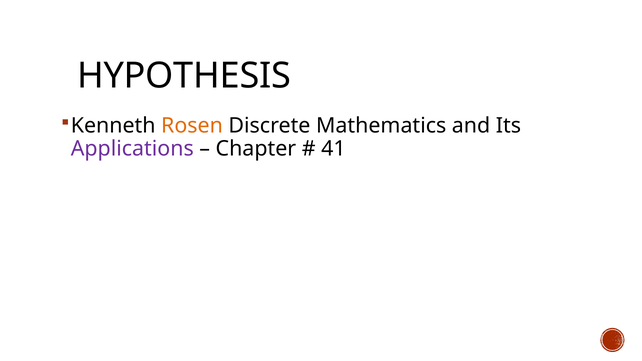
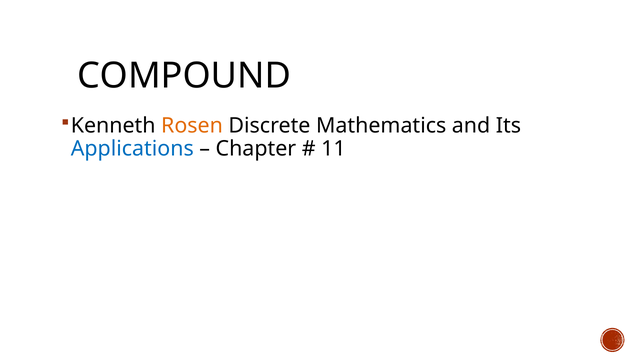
HYPOTHESIS: HYPOTHESIS -> COMPOUND (184, 76)
Applications colour: purple -> blue (132, 149)
41: 41 -> 11 (333, 149)
